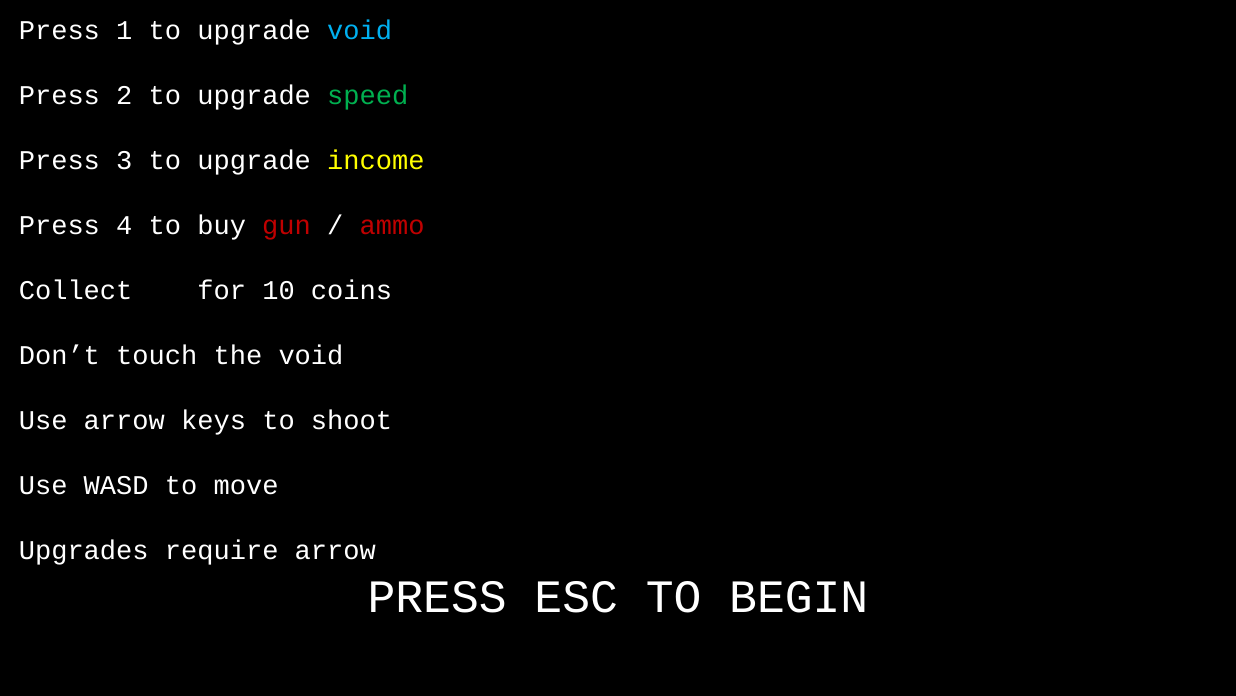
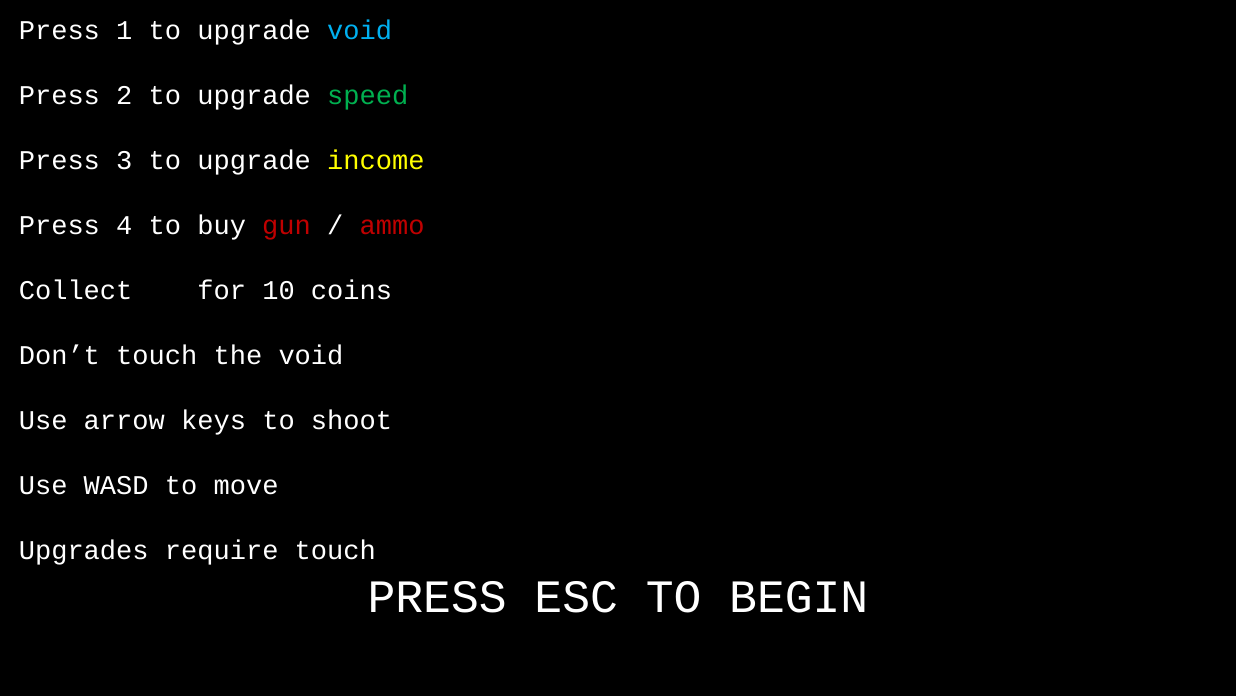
require arrow: arrow -> touch (335, 550)
